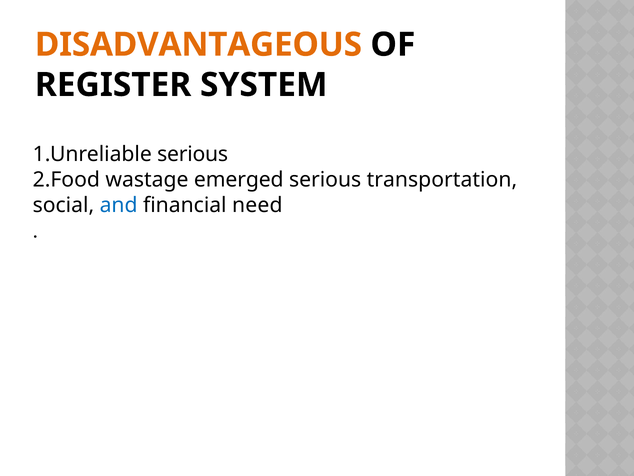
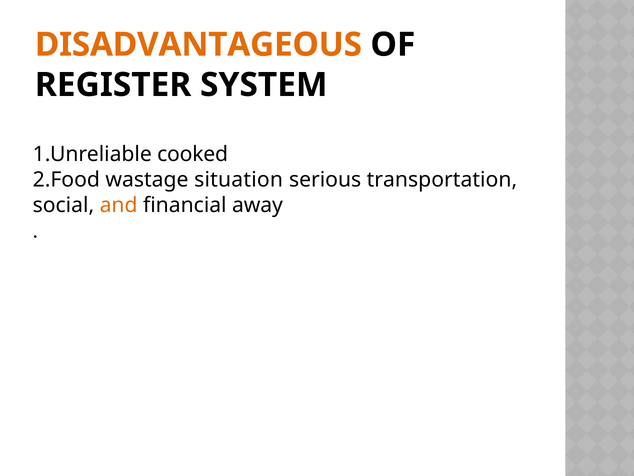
1.Unreliable serious: serious -> cooked (193, 154)
emerged: emerged -> situation (239, 180)
and colour: blue -> orange (119, 205)
need: need -> away (257, 205)
